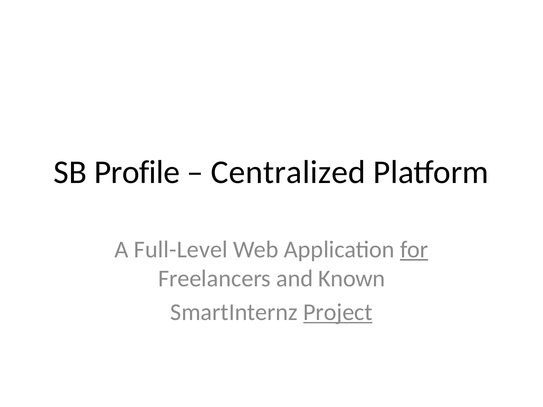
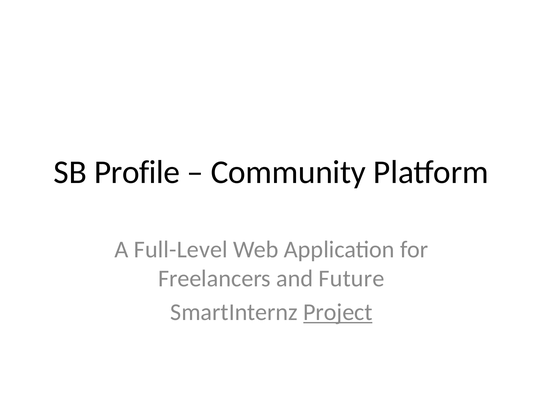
Centralized: Centralized -> Community (288, 172)
for underline: present -> none (414, 250)
Known: Known -> Future (352, 279)
